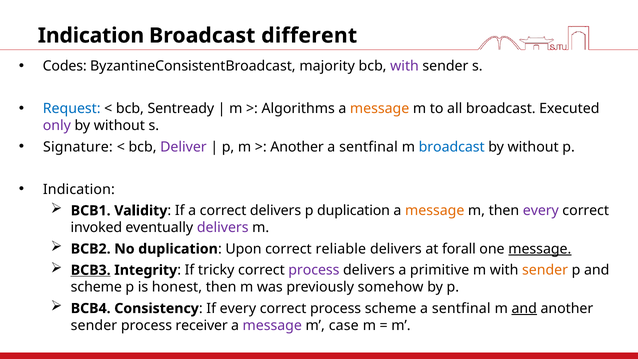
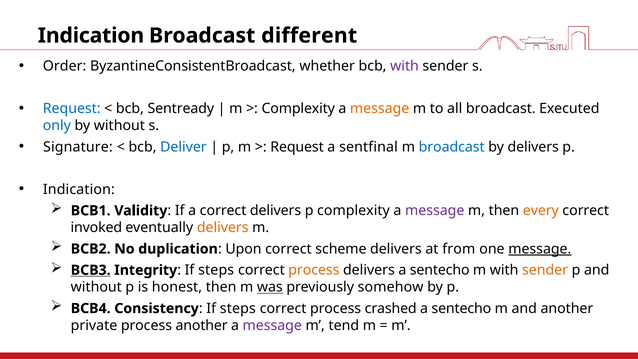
Codes: Codes -> Order (65, 66)
majority: majority -> whether (327, 66)
Algorithms: Algorithms -> Complexity (298, 109)
only colour: purple -> blue (57, 126)
Deliver colour: purple -> blue (183, 147)
Another: Another -> Request (297, 147)
without: without -> delivers (533, 147)
p duplication: duplication -> complexity (353, 211)
message colour: orange -> purple (435, 211)
every colour: purple -> orange (541, 211)
delivers colour: purple -> orange (223, 228)
reliable: reliable -> scheme (341, 249)
forall: forall -> from (459, 249)
Integrity If tricky: tricky -> steps (216, 270)
process colour: purple -> orange (314, 270)
delivers a primitive: primitive -> sentecho (440, 270)
scheme: scheme -> without (96, 287)
was underline: none -> present (270, 287)
Consistency If every: every -> steps (238, 308)
process scheme: scheme -> crashed (391, 308)
sentfinal: sentfinal -> sentecho (461, 308)
and underline: present -> none (524, 308)
sender: sender -> private (94, 325)
process receiver: receiver -> another (202, 325)
case: case -> tend (344, 325)
